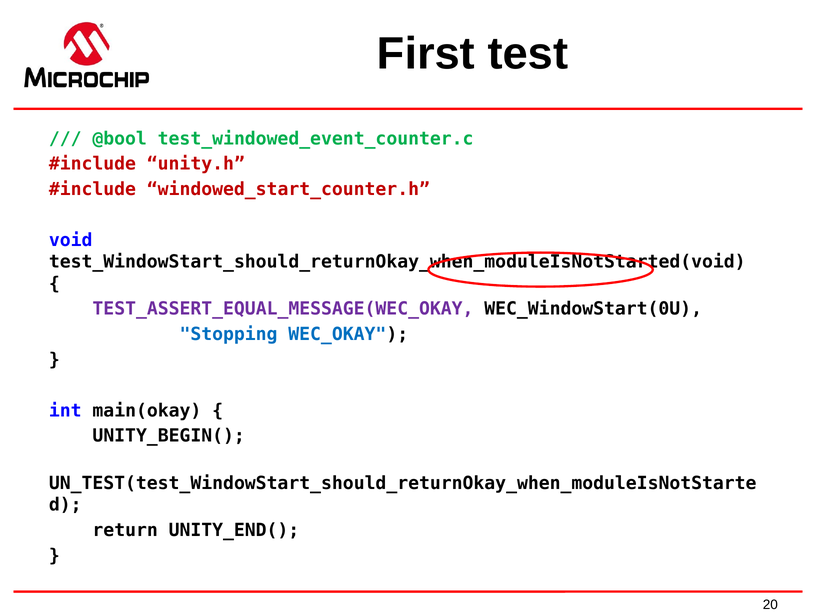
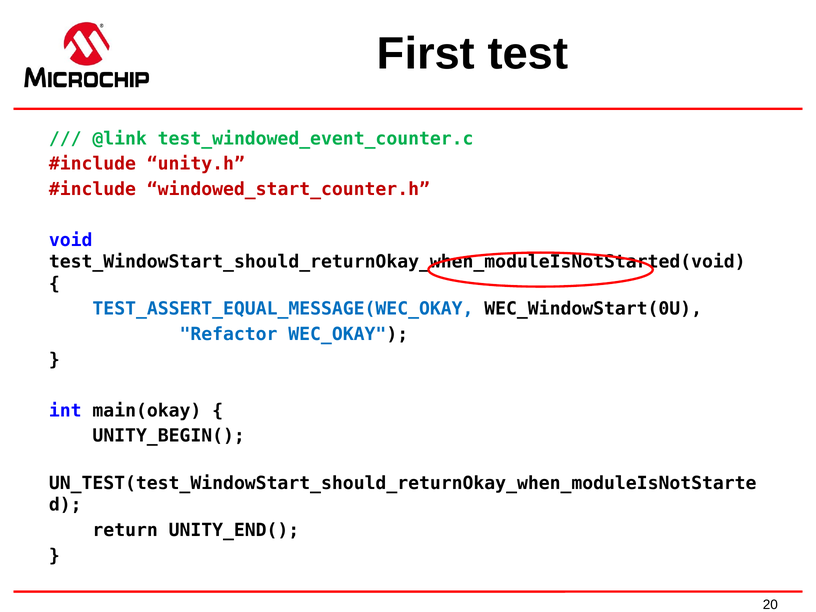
@bool: @bool -> @link (120, 139)
TEST_ASSERT_EQUAL_MESSAGE(WEC_OKAY colour: purple -> blue (283, 309)
Stopping: Stopping -> Refactor (228, 334)
